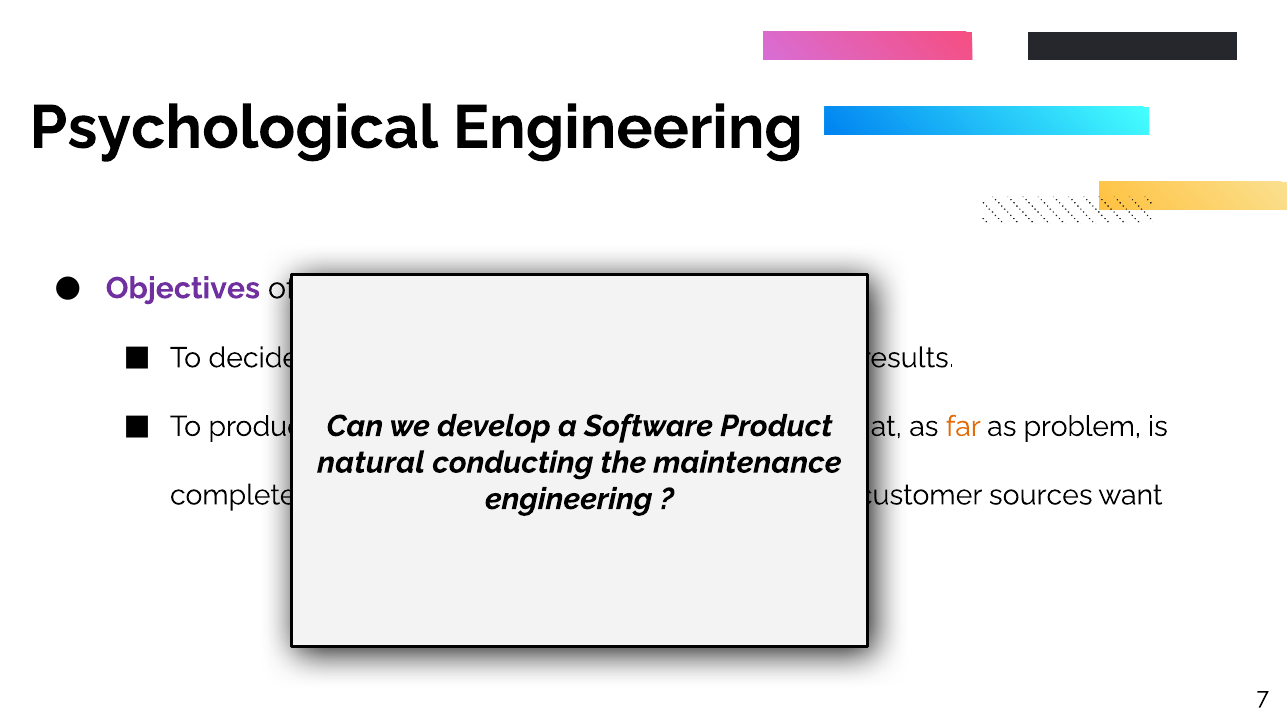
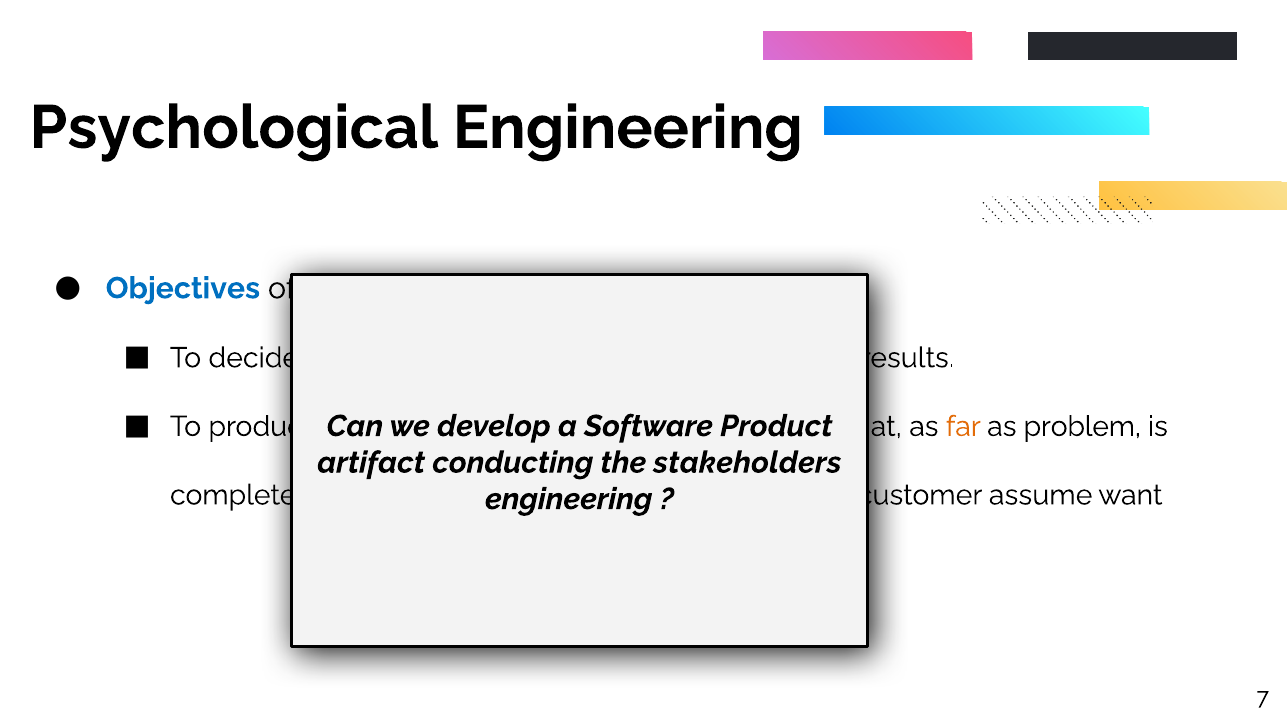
Objectives colour: purple -> blue (183, 288)
natural: natural -> artifact (371, 463)
maintenance: maintenance -> stakeholders (747, 463)
sources: sources -> assume (1041, 495)
